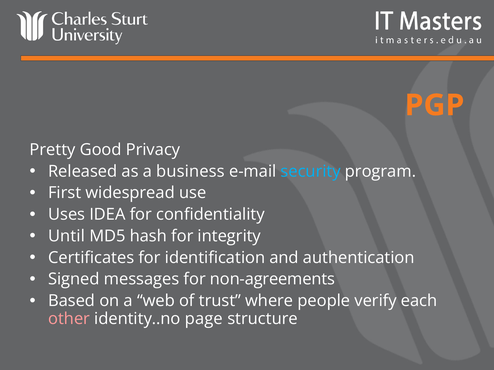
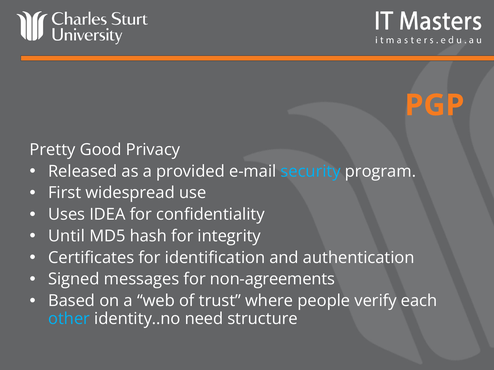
business: business -> provided (191, 171)
other colour: pink -> light blue (69, 319)
page: page -> need (204, 319)
